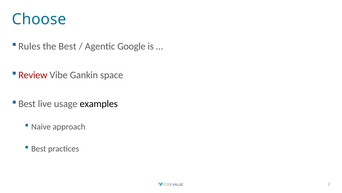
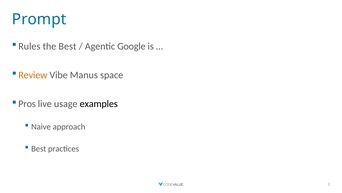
Choose: Choose -> Prompt (39, 19)
Review colour: red -> orange (33, 75)
Gankin: Gankin -> Manus (84, 75)
Best: Best -> Pros (27, 104)
